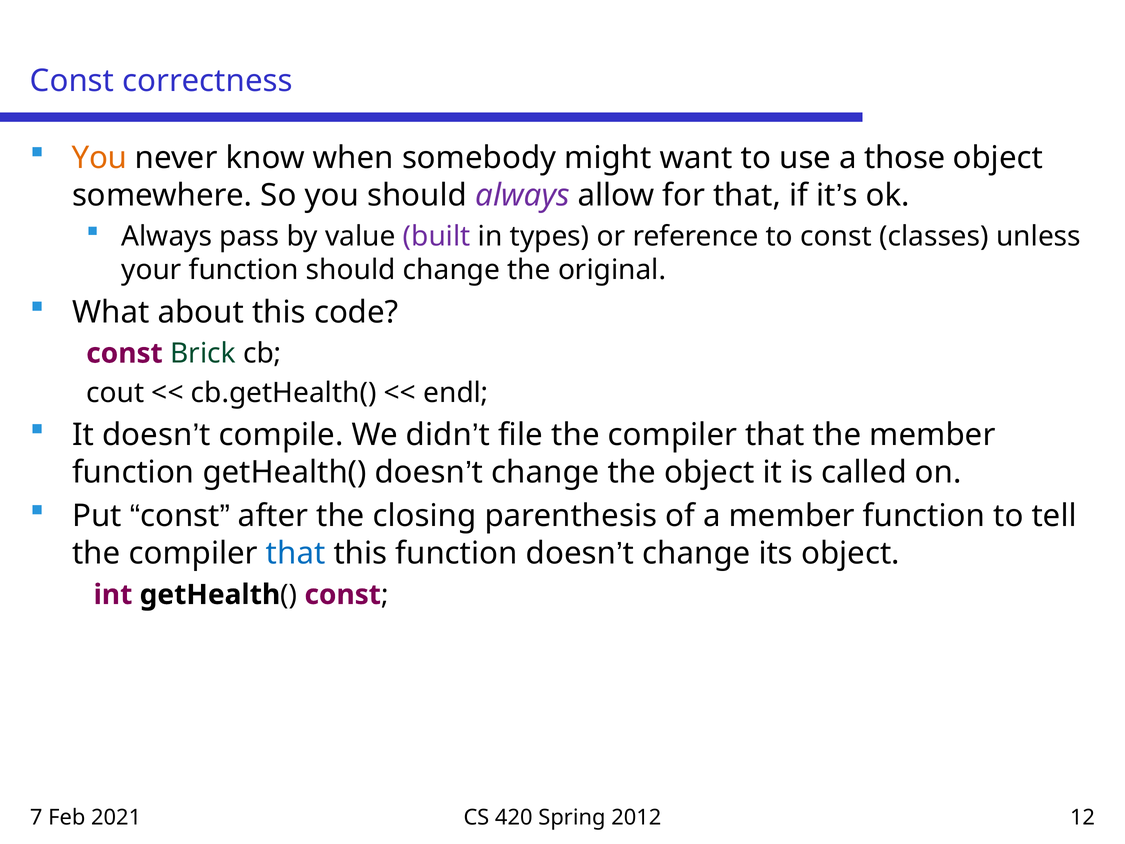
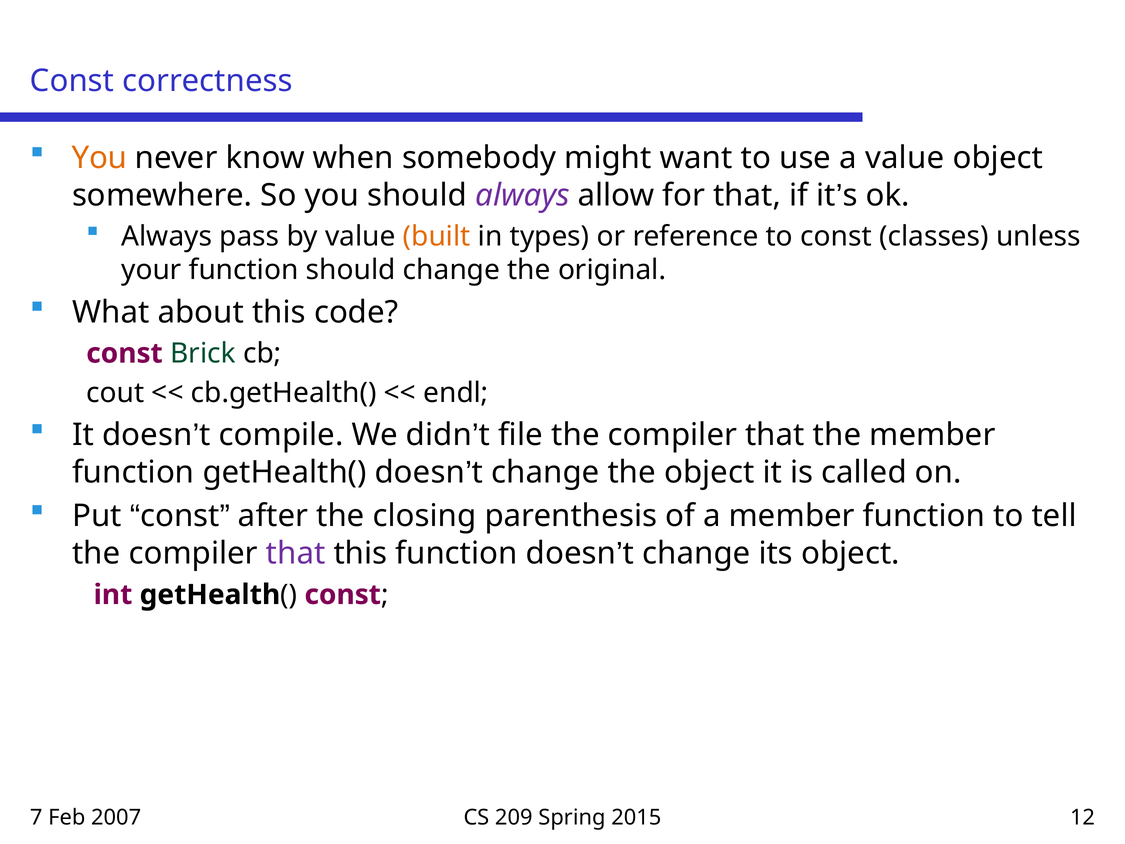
a those: those -> value (905, 158)
built colour: purple -> orange (437, 236)
that colour: blue -> purple (296, 554)
2021: 2021 -> 2007 (116, 817)
420: 420 -> 209 (514, 817)
2012: 2012 -> 2015 (636, 817)
